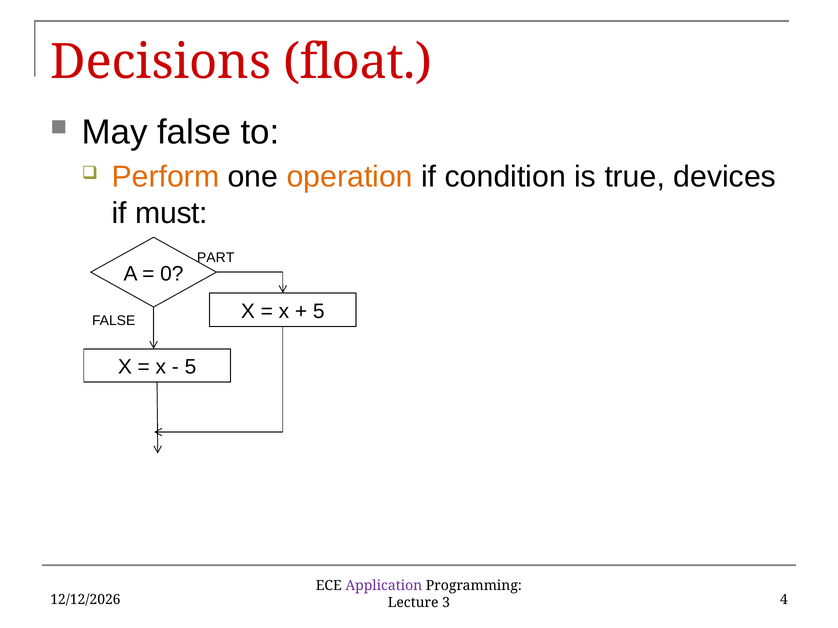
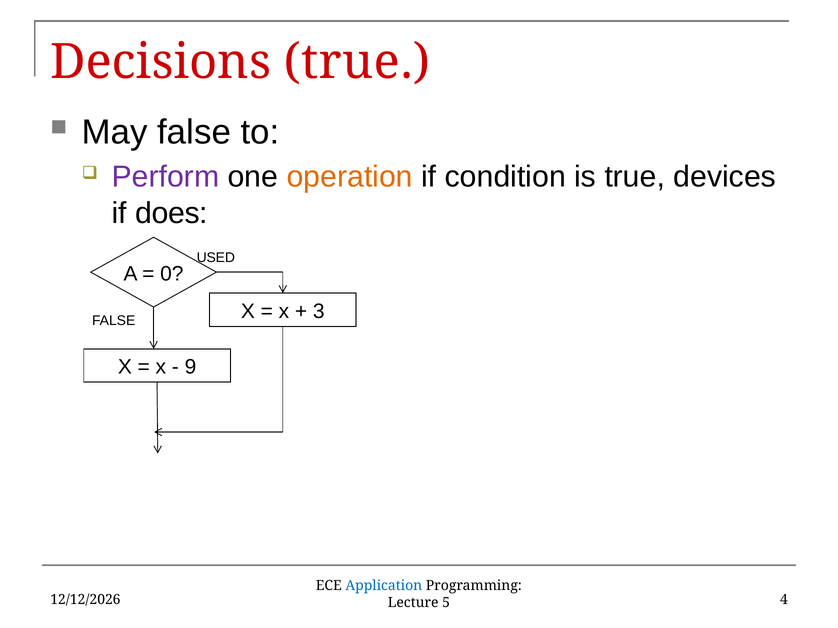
Decisions float: float -> true (357, 62)
Perform colour: orange -> purple (165, 177)
must: must -> does (171, 213)
PART: PART -> USED (216, 258)
5: 5 -> 3 (319, 311)
5: 5 -> 9 (191, 367)
Application colour: purple -> blue (384, 586)
3: 3 -> 5 (446, 603)
